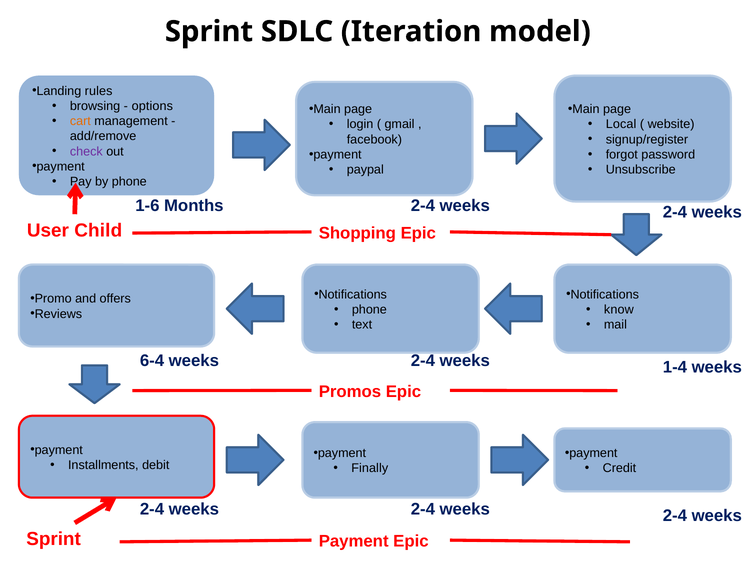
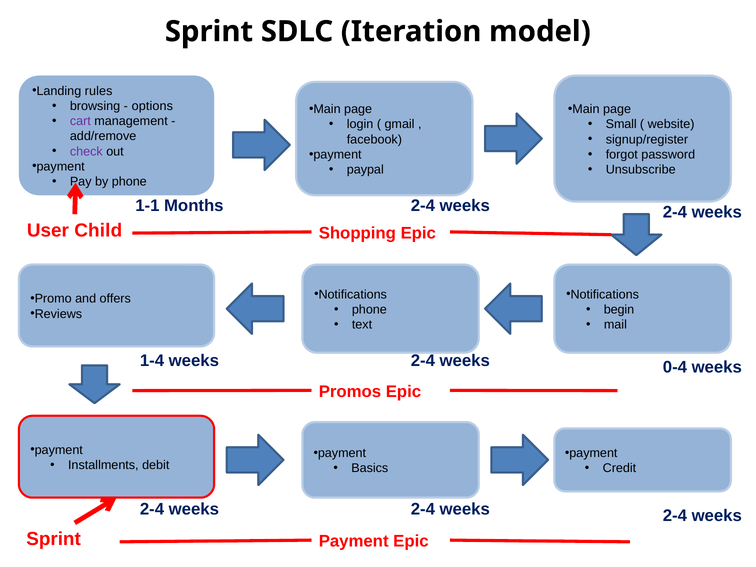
cart colour: orange -> purple (80, 121)
Local: Local -> Small (621, 124)
1-6: 1-6 -> 1-1 (147, 206)
know: know -> begin (619, 310)
6-4: 6-4 -> 1-4 (152, 361)
1-4: 1-4 -> 0-4 (675, 367)
Finally: Finally -> Basics (370, 468)
